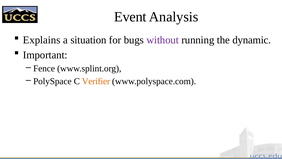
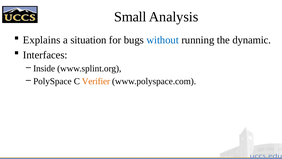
Event: Event -> Small (130, 17)
without colour: purple -> blue (163, 40)
Important: Important -> Interfaces (45, 55)
Fence: Fence -> Inside (44, 68)
